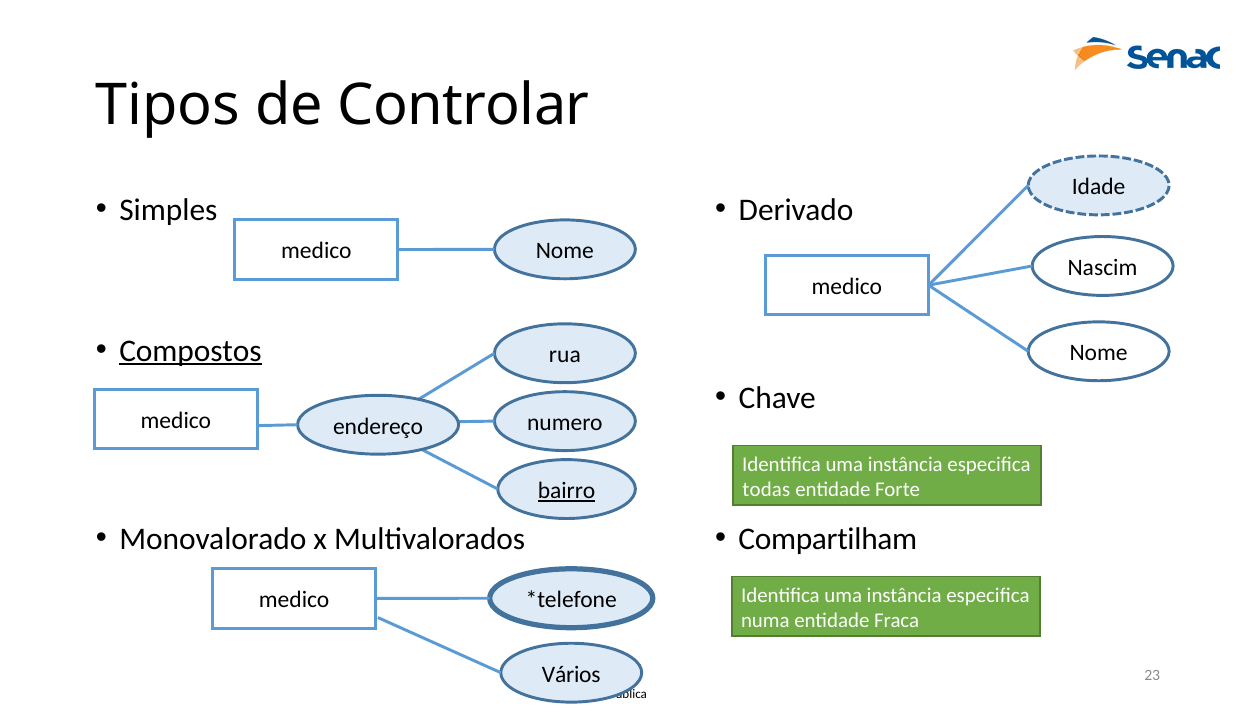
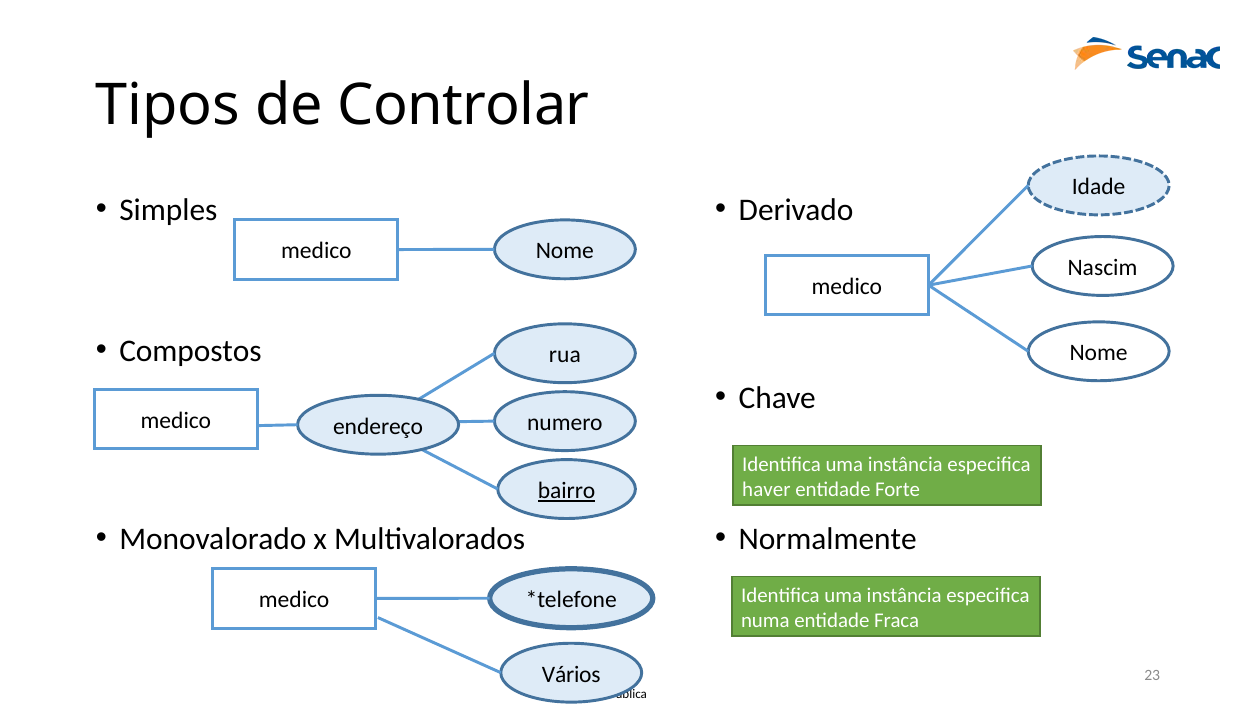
Compostos underline: present -> none (190, 351)
todas: todas -> haver (766, 489)
Compartilham: Compartilham -> Normalmente (828, 538)
